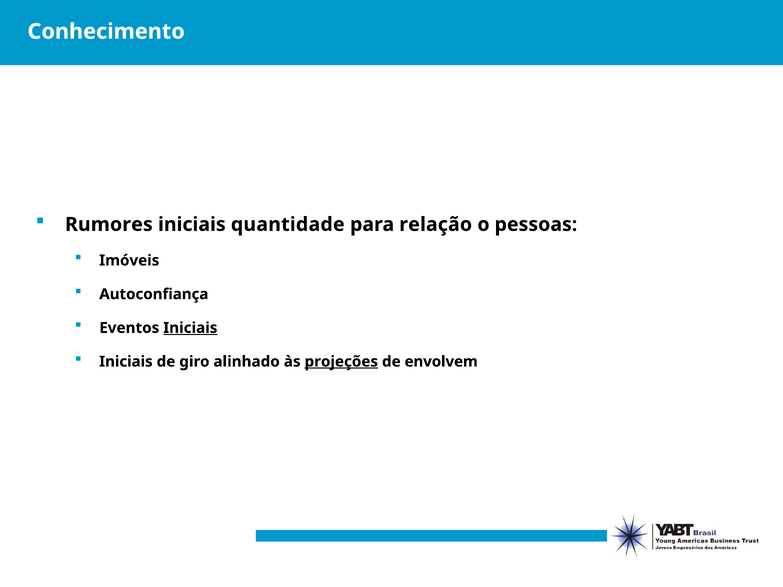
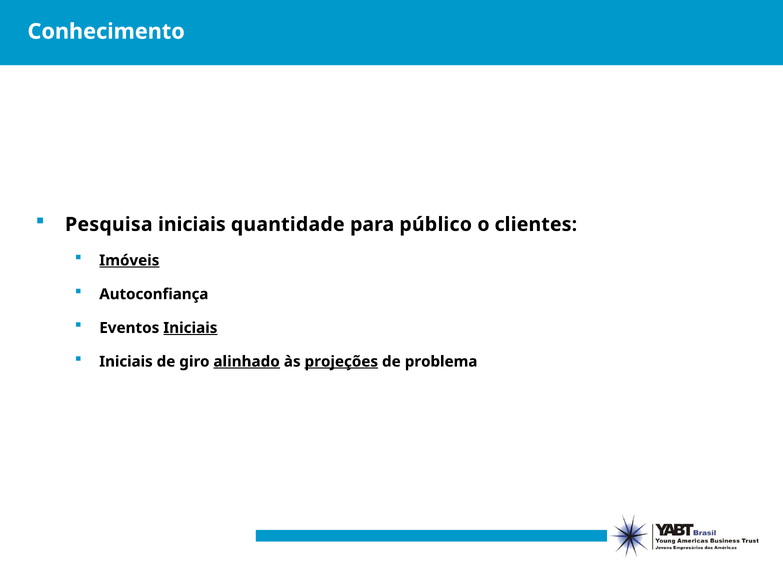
Rumores: Rumores -> Pesquisa (109, 225)
relação: relação -> público (436, 225)
pessoas: pessoas -> clientes (536, 225)
Imóveis underline: none -> present (129, 261)
alinhado underline: none -> present (247, 362)
envolvem: envolvem -> problema (441, 362)
